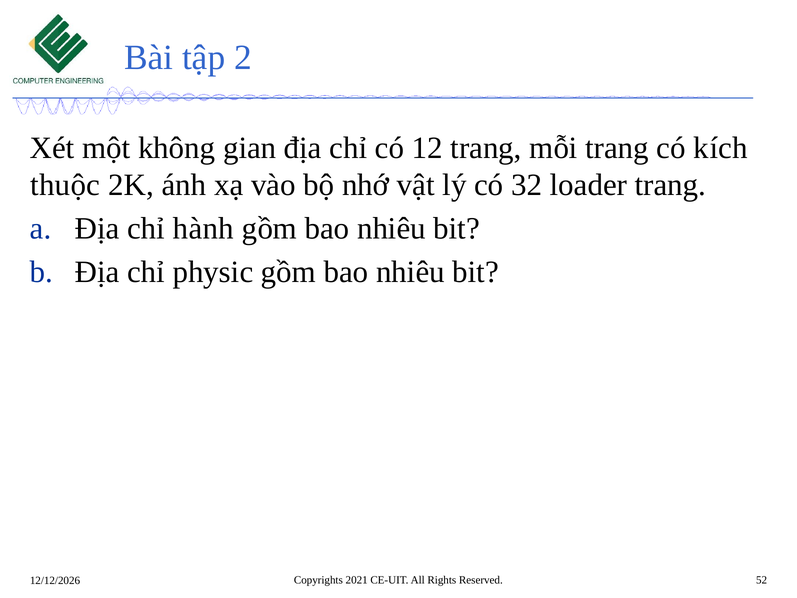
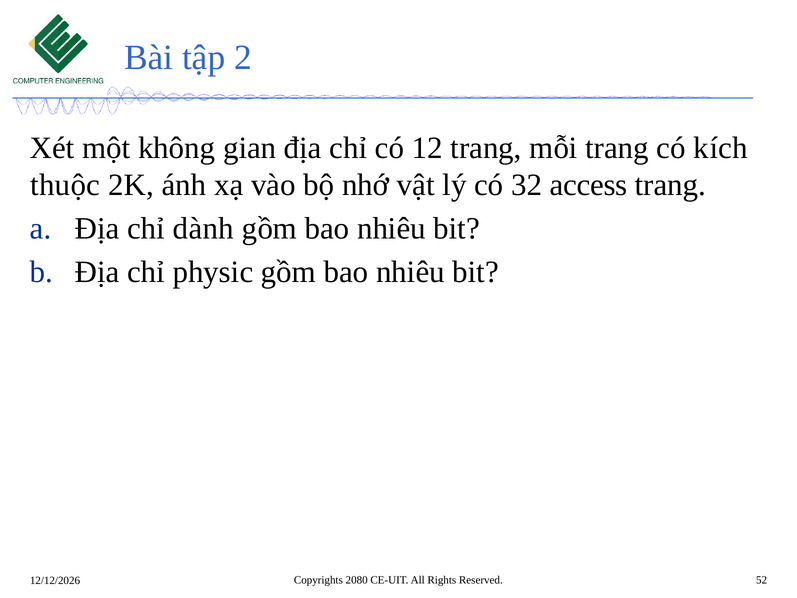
loader: loader -> access (589, 185)
hành: hành -> dành (203, 229)
2021: 2021 -> 2080 (357, 580)
